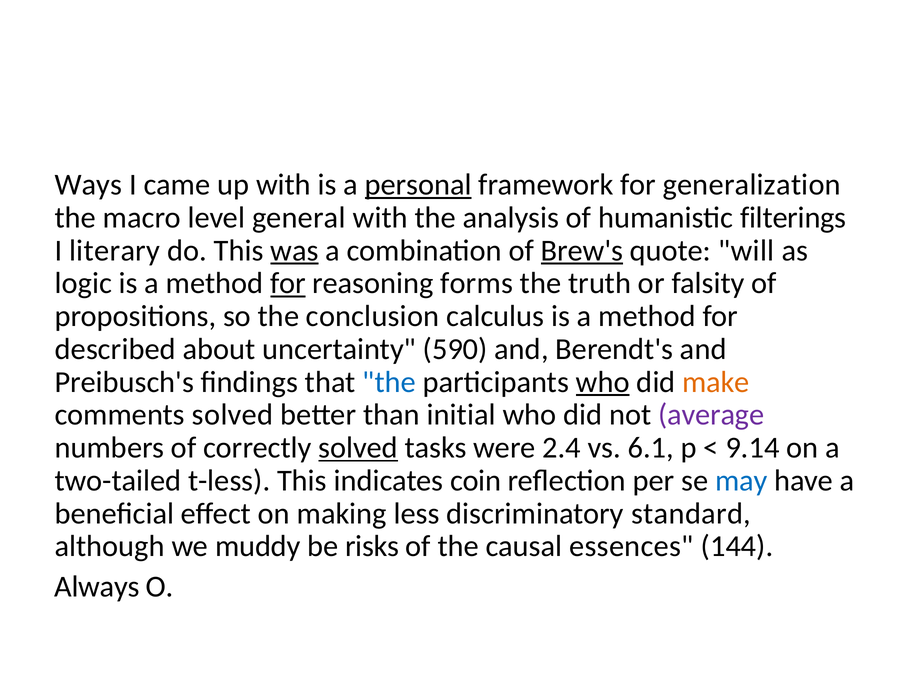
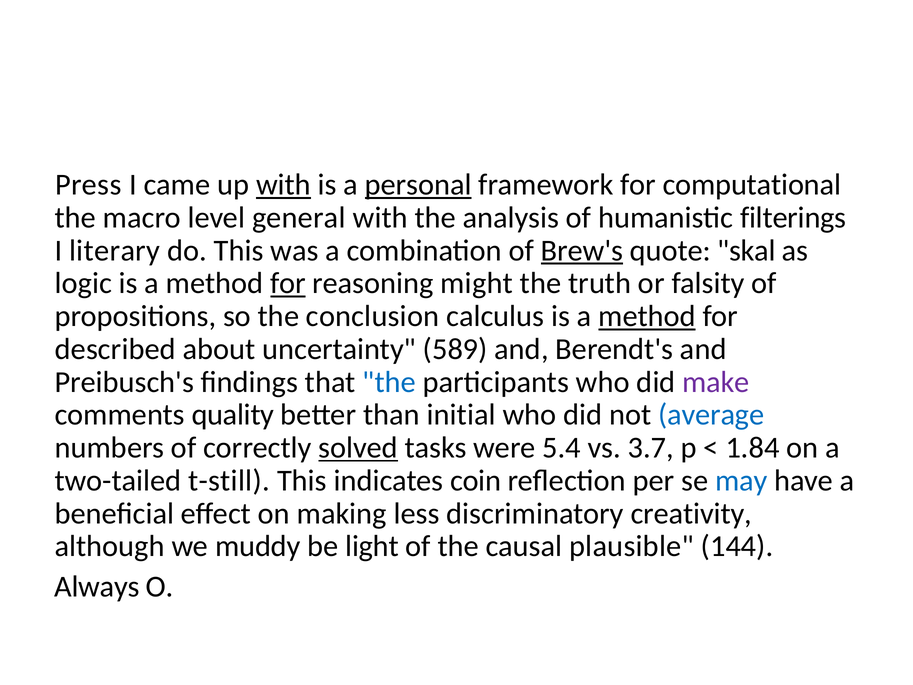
Ways: Ways -> Press (88, 185)
with underline: none -> present (283, 185)
generalization: generalization -> computational (752, 185)
was underline: present -> none (294, 250)
will: will -> skal (747, 250)
forms: forms -> might (477, 283)
method underline: none -> present (647, 316)
590: 590 -> 589 (455, 349)
who underline: present -> none (603, 382)
make colour: orange -> purple (716, 382)
comments solved: solved -> quality (233, 415)
average colour: purple -> blue (711, 415)
2.4: 2.4 -> 5.4 (562, 448)
6.1: 6.1 -> 3.7 (651, 448)
9.14: 9.14 -> 1.84 (752, 448)
t-less: t-less -> t-still (229, 480)
standard: standard -> creativity (691, 513)
risks: risks -> light (372, 546)
essences: essences -> plausible (631, 546)
